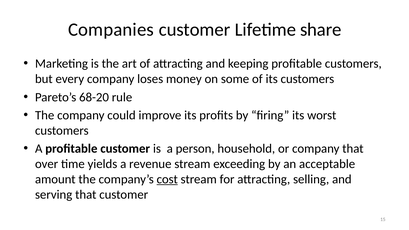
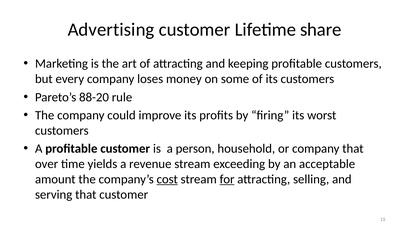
Companies: Companies -> Advertising (111, 30)
68-20: 68-20 -> 88-20 (94, 97)
for underline: none -> present (227, 179)
